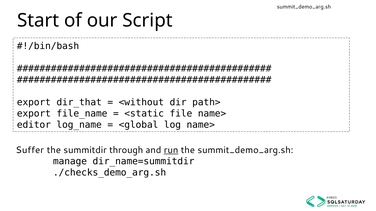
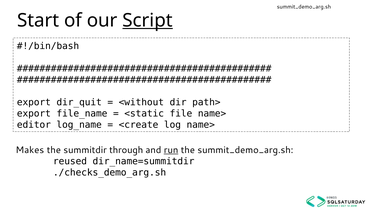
Script underline: none -> present (148, 21)
dir_that: dir_that -> dir_quit (79, 103)
<global: <global -> <create (139, 125)
Suffer: Suffer -> Makes (30, 150)
manage: manage -> reused (70, 162)
